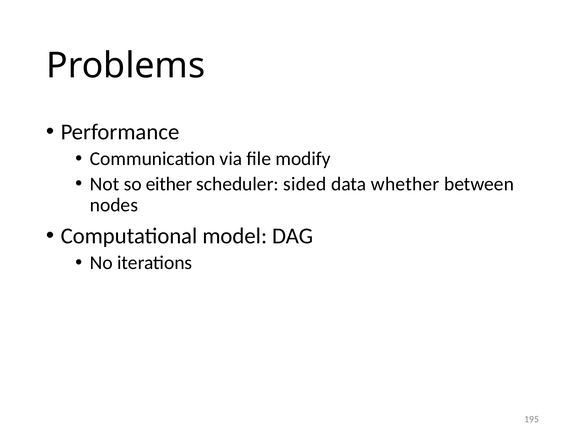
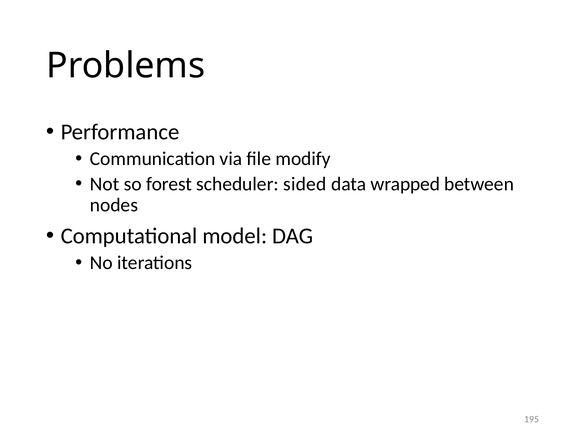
either: either -> forest (169, 184)
whether: whether -> wrapped (405, 184)
